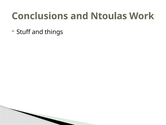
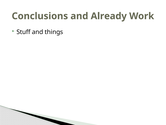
Ntoulas: Ntoulas -> Already (109, 16)
